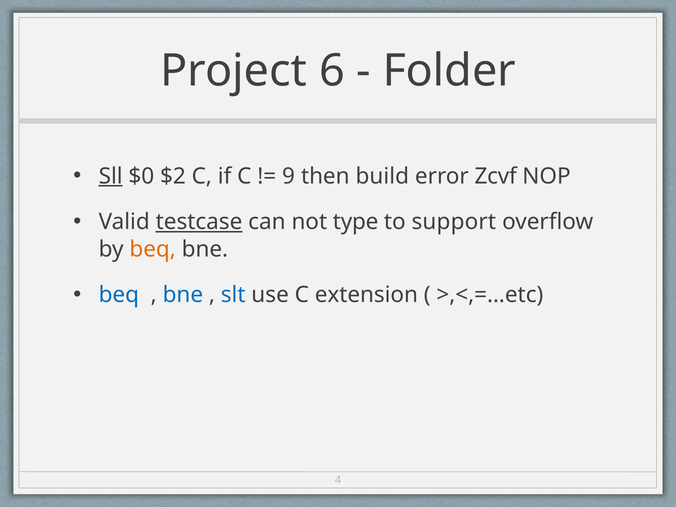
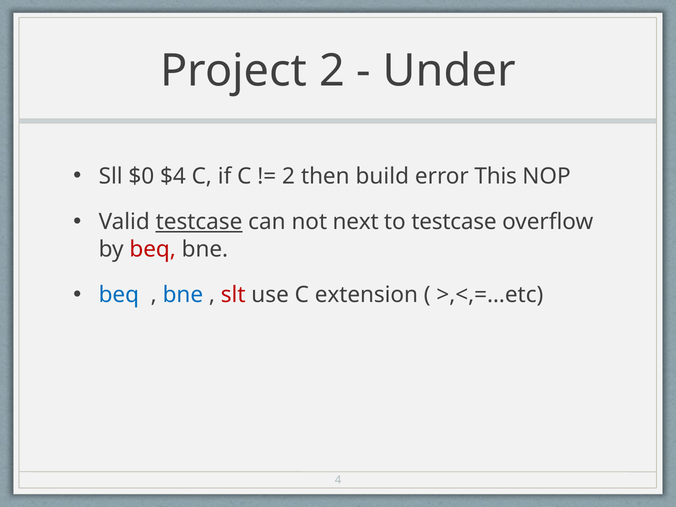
Project 6: 6 -> 2 (332, 71)
Folder: Folder -> Under (449, 71)
Sll underline: present -> none (111, 176)
$2: $2 -> $4 (173, 176)
9: 9 -> 2 (289, 176)
Zcvf: Zcvf -> This (496, 176)
type: type -> next (356, 222)
to support: support -> testcase (454, 222)
beq colour: orange -> red (153, 249)
slt colour: blue -> red (233, 295)
